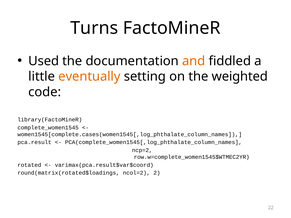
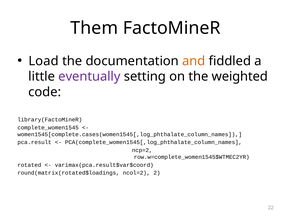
Turns: Turns -> Them (94, 28)
Used: Used -> Load (44, 61)
eventually colour: orange -> purple (89, 77)
